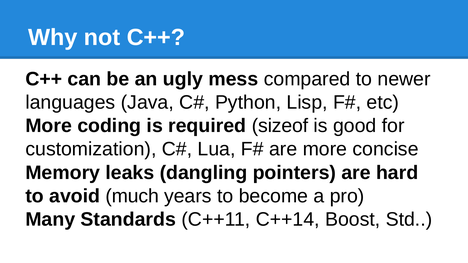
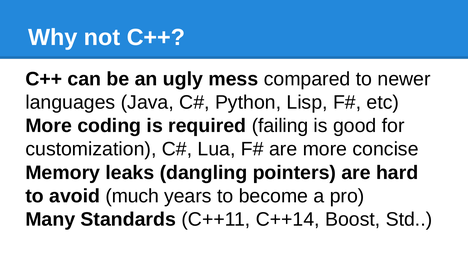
sizeof: sizeof -> failing (280, 126)
